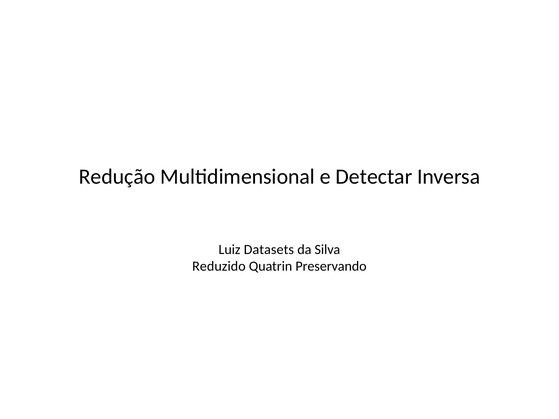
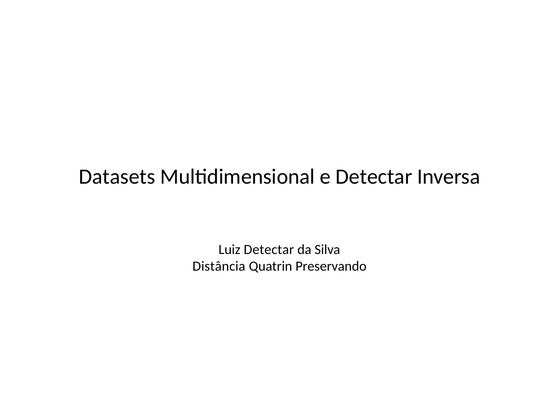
Redução: Redução -> Datasets (117, 177)
Luiz Datasets: Datasets -> Detectar (269, 250)
Reduzido: Reduzido -> Distância (219, 266)
